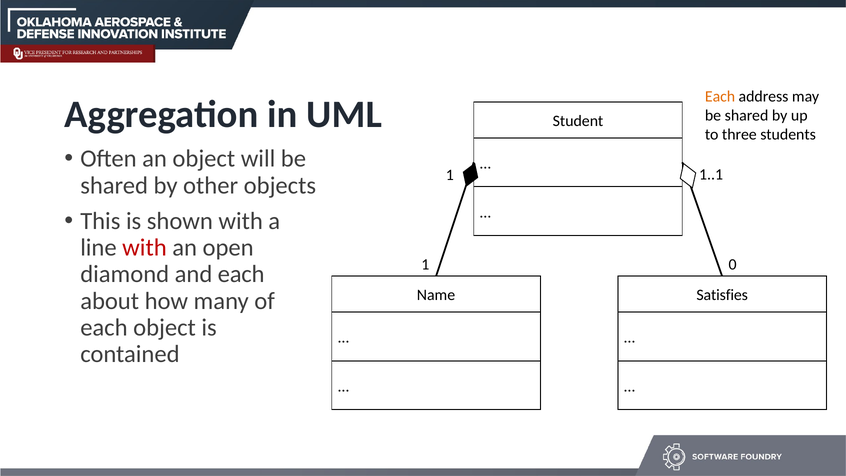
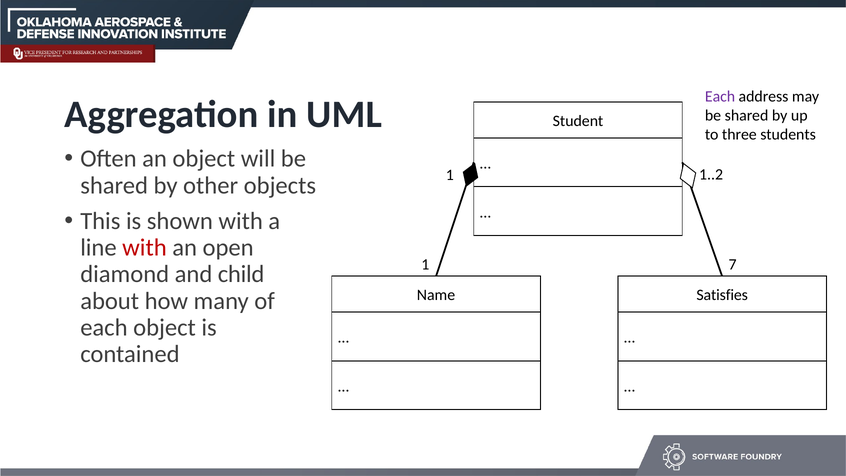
Each colour: orange -> purple (720, 97)
1..1: 1..1 -> 1..2 (711, 174)
0: 0 -> 7 (733, 265)
and each: each -> child (241, 274)
